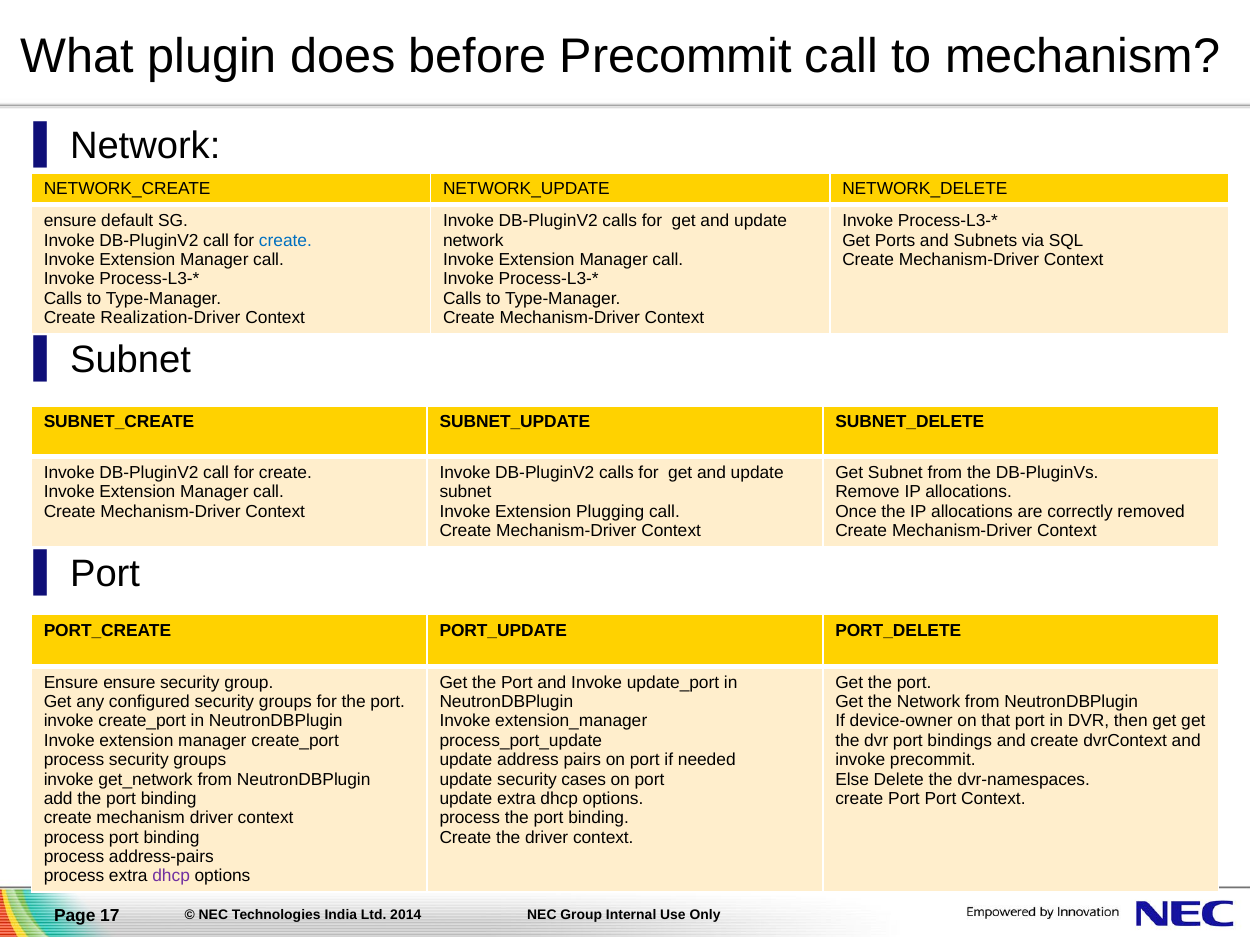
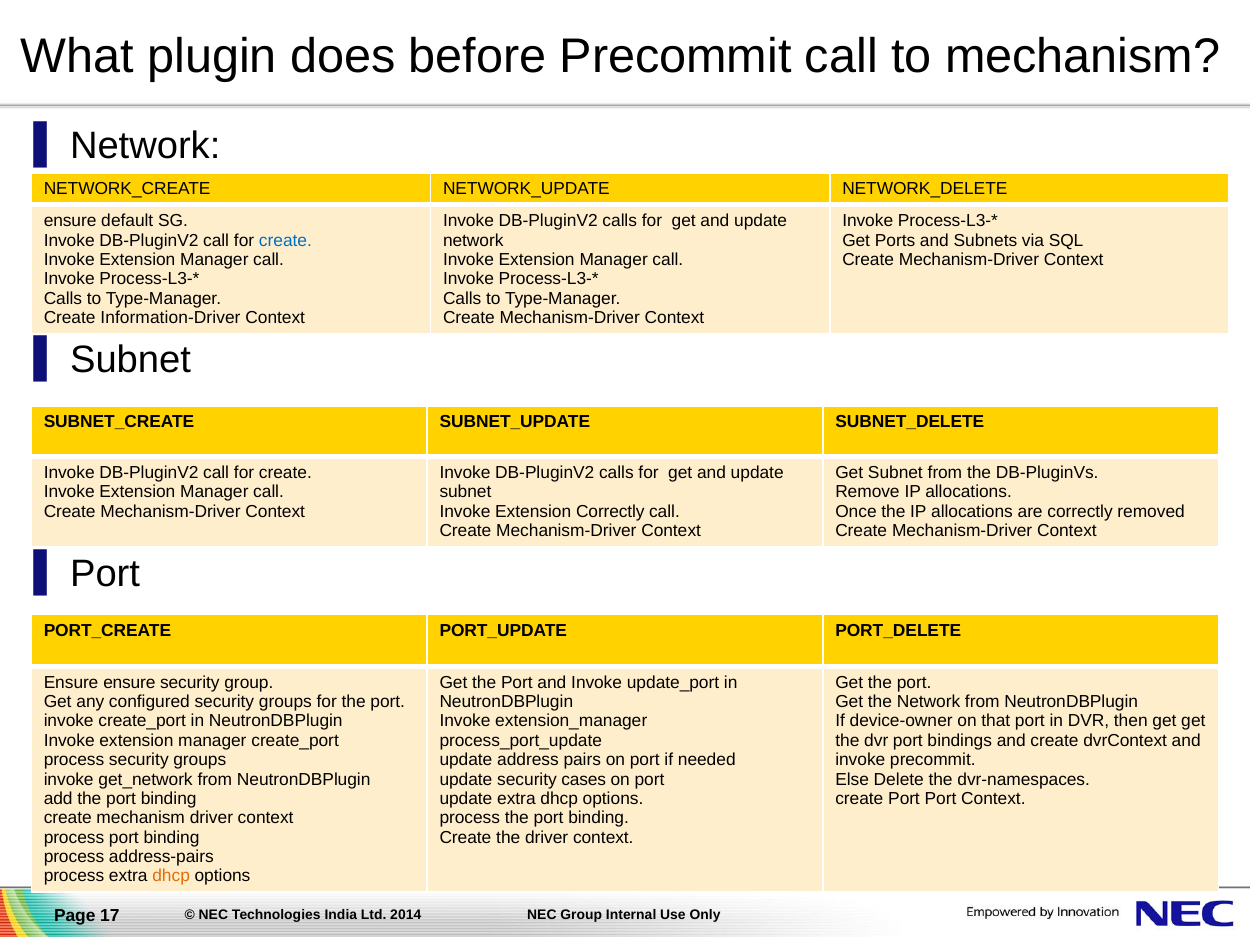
Realization-Driver: Realization-Driver -> Information-Driver (170, 318)
Extension Plugging: Plugging -> Correctly (610, 512)
dhcp colour: purple -> orange (171, 877)
